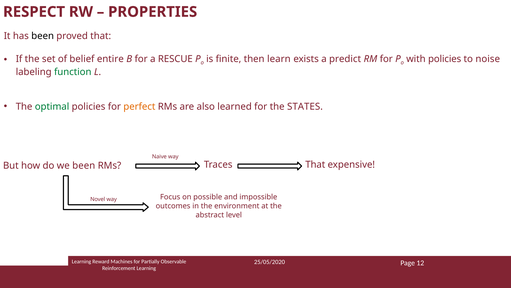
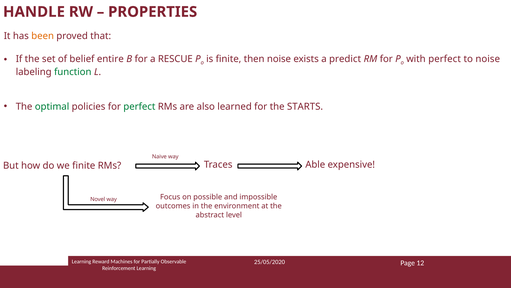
RESPECT: RESPECT -> HANDLE (34, 12)
been colour: black -> orange (43, 36)
then learn: learn -> noise (279, 59)
with policies: policies -> perfect (445, 59)
perfect colour: orange -> green (139, 106)
STATES: STATES -> STARTS (305, 106)
we been: been -> finite (84, 165)
Traces That: That -> Able (315, 164)
